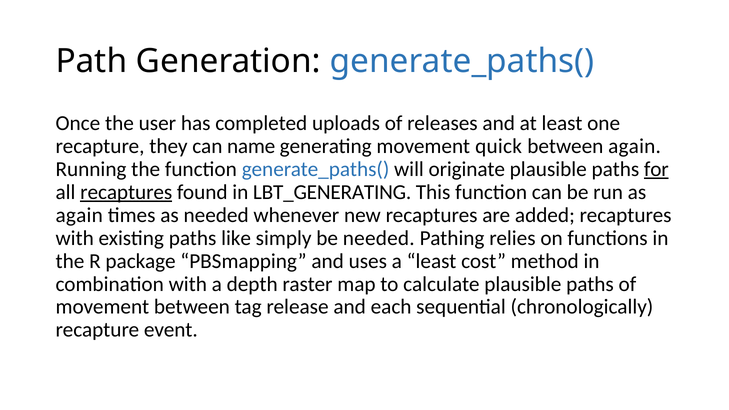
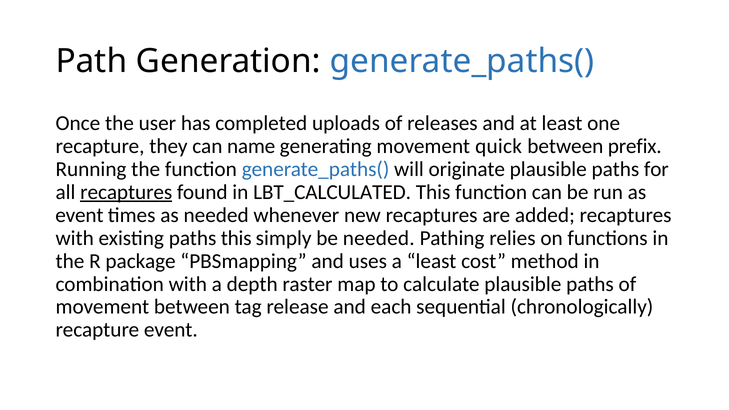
between again: again -> prefix (635, 146)
for underline: present -> none (656, 169)
LBT_GENERATING: LBT_GENERATING -> LBT_CALCULATED (332, 192)
again: again -> event (79, 215)
paths like: like -> this (236, 238)
